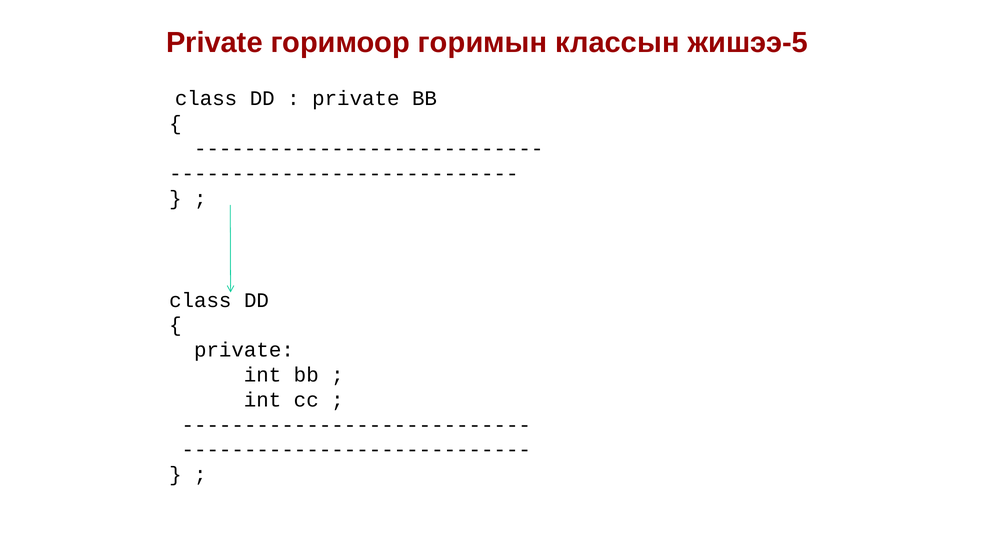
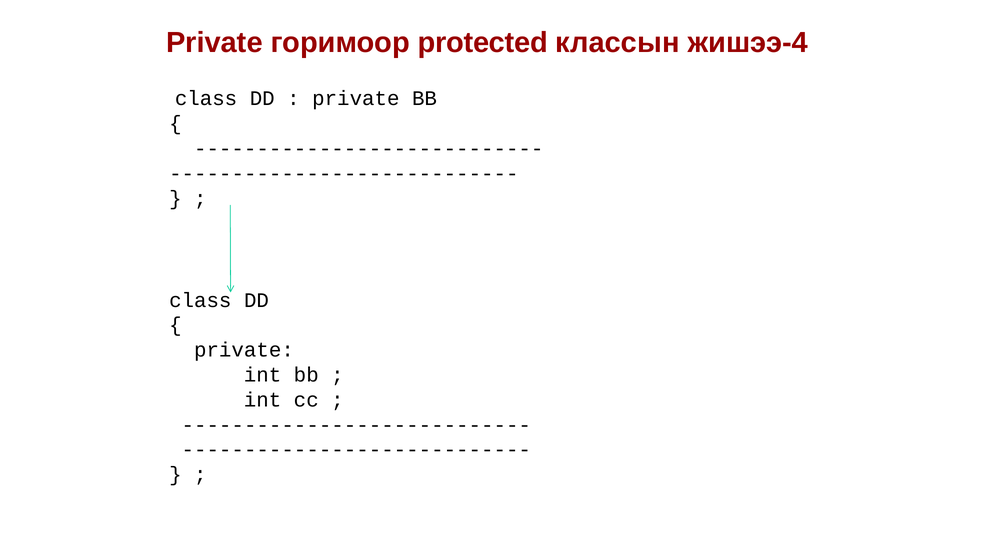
горимын: горимын -> рrotected (483, 42)
жишээ-5: жишээ-5 -> жишээ-4 (748, 42)
